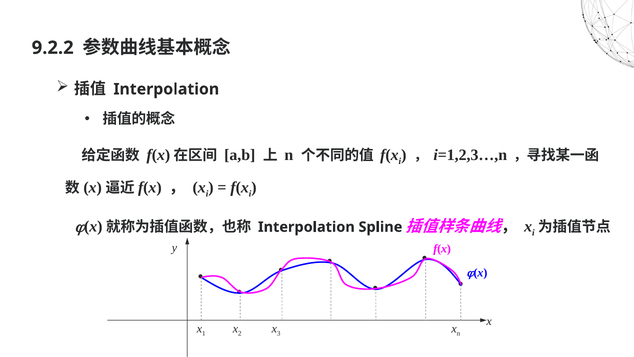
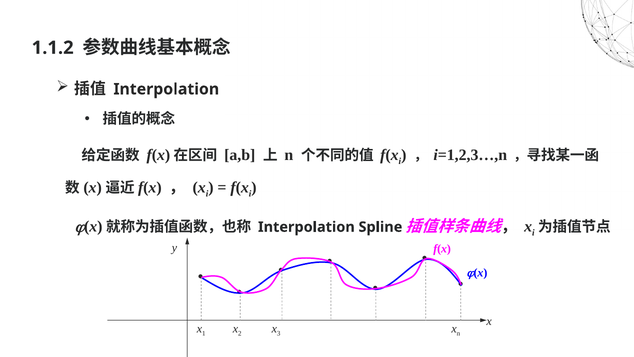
9.2.2: 9.2.2 -> 1.1.2 (53, 48)
